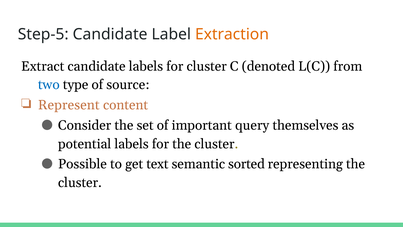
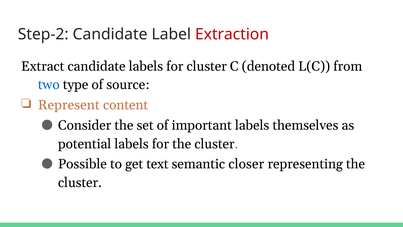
Step-5: Step-5 -> Step-2 (43, 34)
Extraction colour: orange -> red (232, 34)
important query: query -> labels (252, 125)
sorted: sorted -> closer (246, 164)
